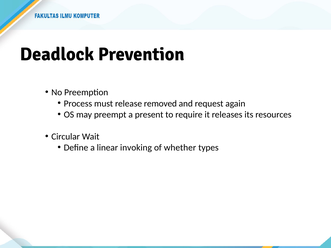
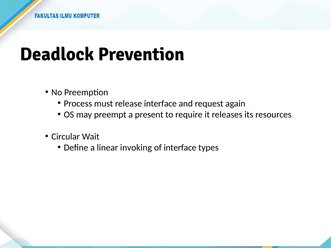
release removed: removed -> interface (160, 104)
of whether: whether -> interface (180, 148)
